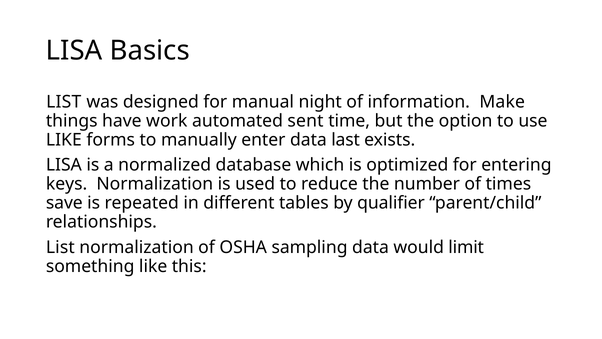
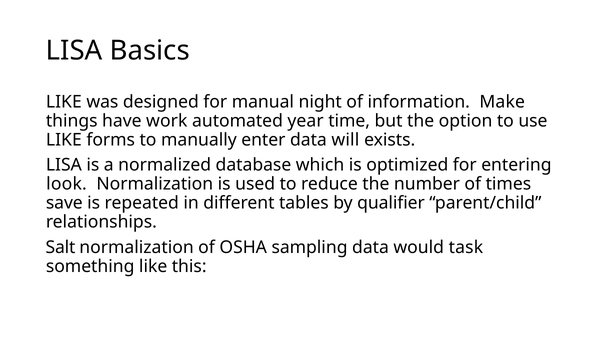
LIST: LIST -> LIKE (64, 102)
sent: sent -> year (306, 121)
last: last -> will (345, 140)
keys: keys -> look (67, 184)
List: List -> Salt (60, 247)
limit: limit -> task (466, 247)
